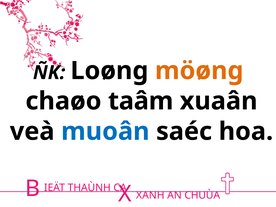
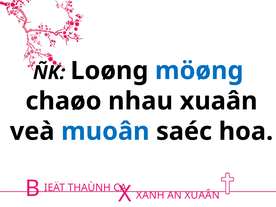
möøng colour: orange -> blue (199, 71)
taâm: taâm -> nhau (141, 101)
AN CHUÙA: CHUÙA -> XUAÂN (202, 195)
